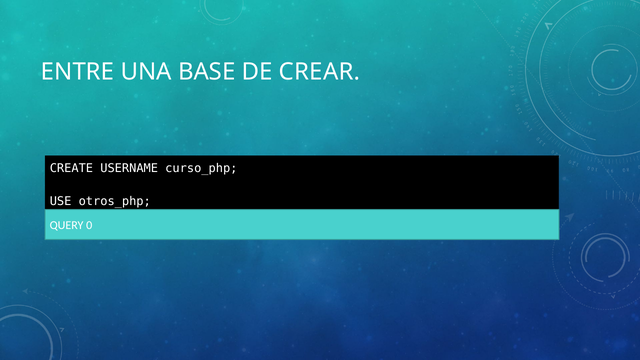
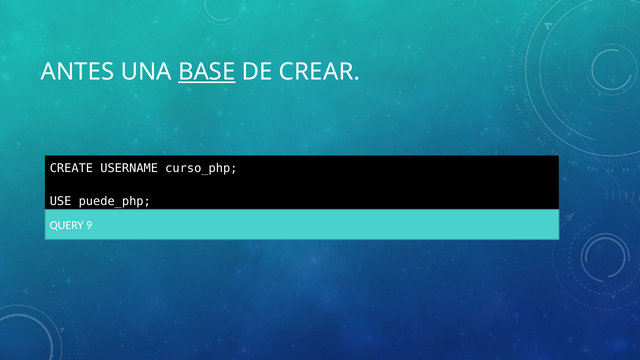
ENTRE: ENTRE -> ANTES (78, 72)
BASE underline: none -> present (207, 72)
otros_php: otros_php -> puede_php (115, 201)
0: 0 -> 9 (89, 225)
